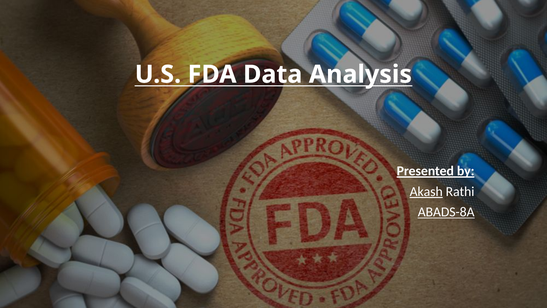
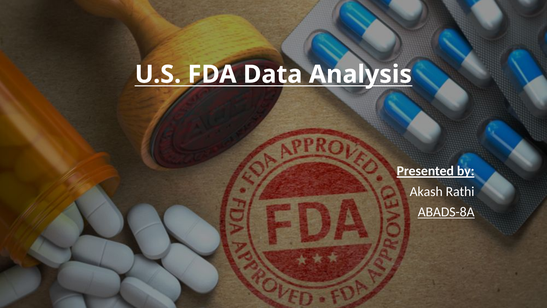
Akash underline: present -> none (426, 191)
